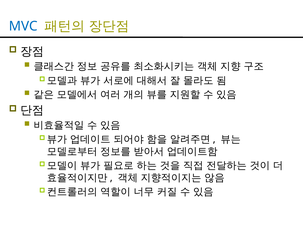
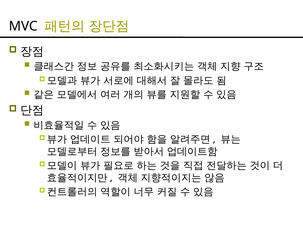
MVC colour: blue -> black (23, 26)
